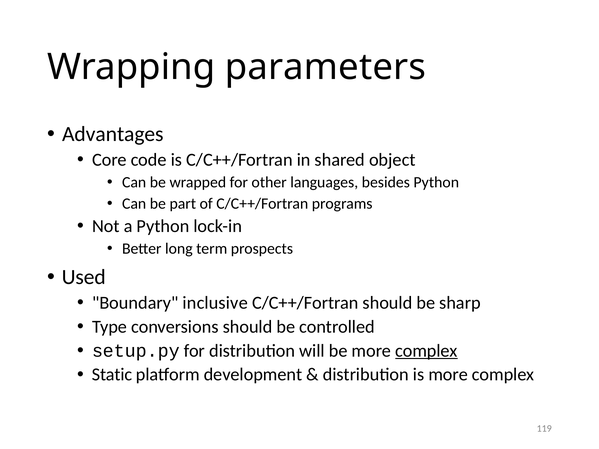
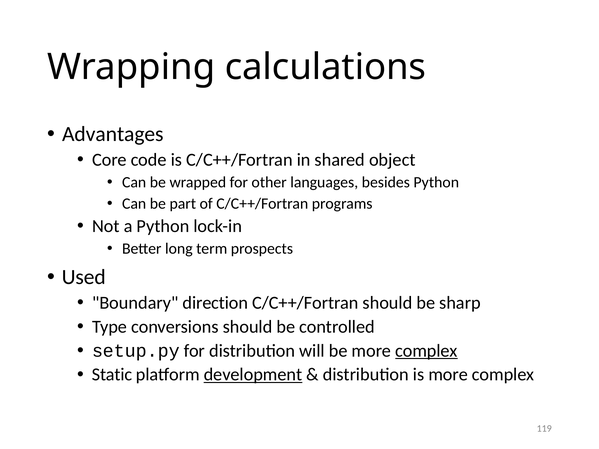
parameters: parameters -> calculations (325, 67)
inclusive: inclusive -> direction (215, 303)
development underline: none -> present (253, 375)
